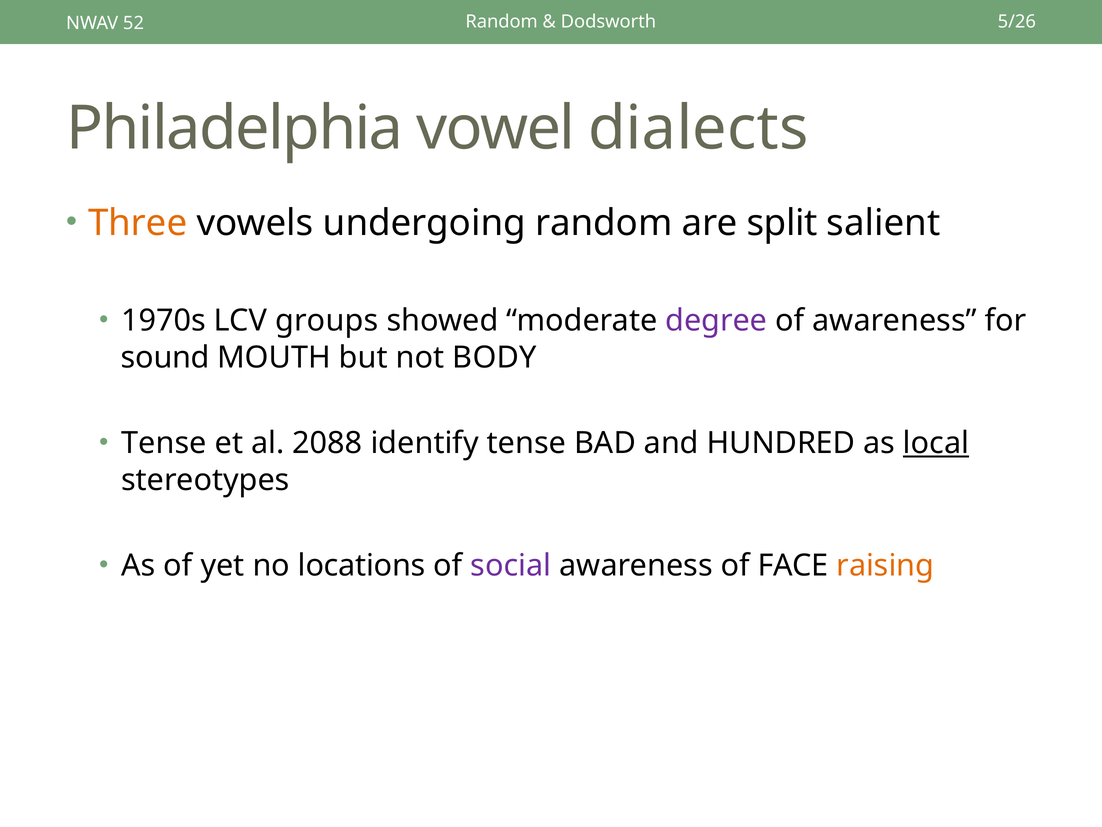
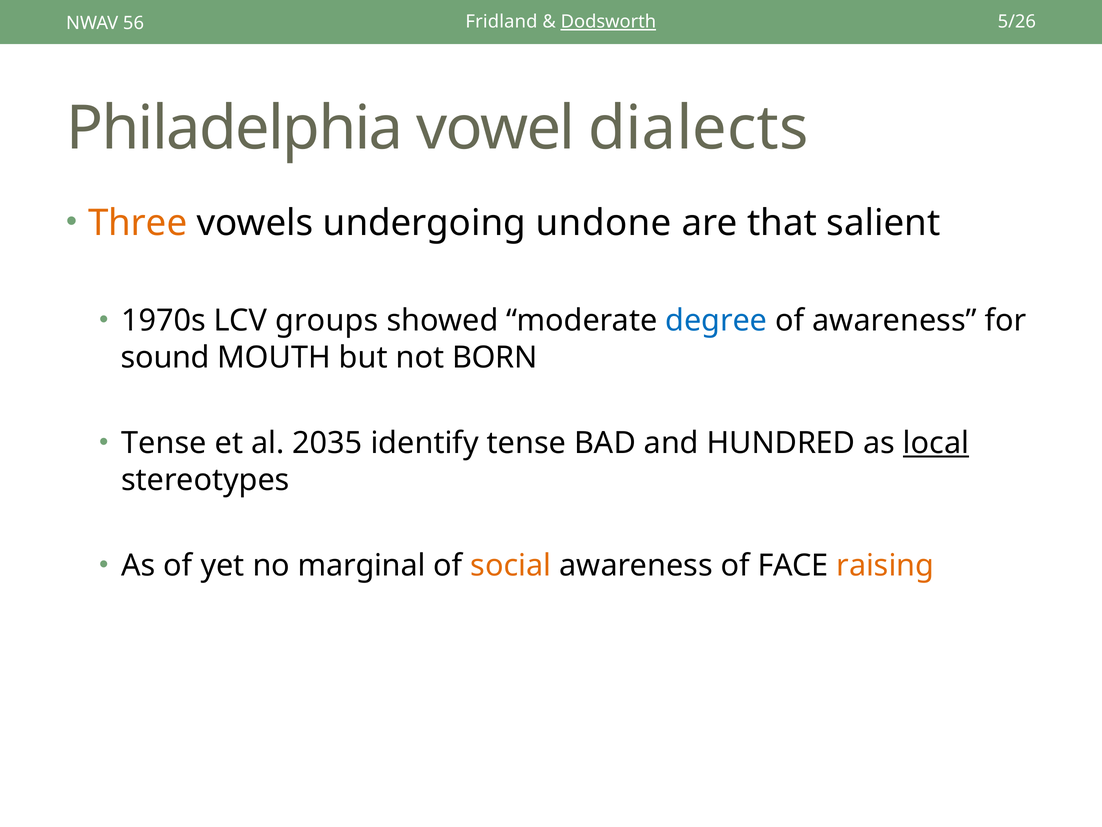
Random: Random -> Fridland (501, 22)
Dodsworth underline: none -> present (608, 22)
52: 52 -> 56 (134, 23)
undergoing random: random -> undone (604, 223)
split: split -> that (782, 223)
degree colour: purple -> blue (716, 320)
BODY: BODY -> BORN (495, 357)
2088: 2088 -> 2035 (327, 443)
locations: locations -> marginal (362, 565)
social colour: purple -> orange (511, 565)
